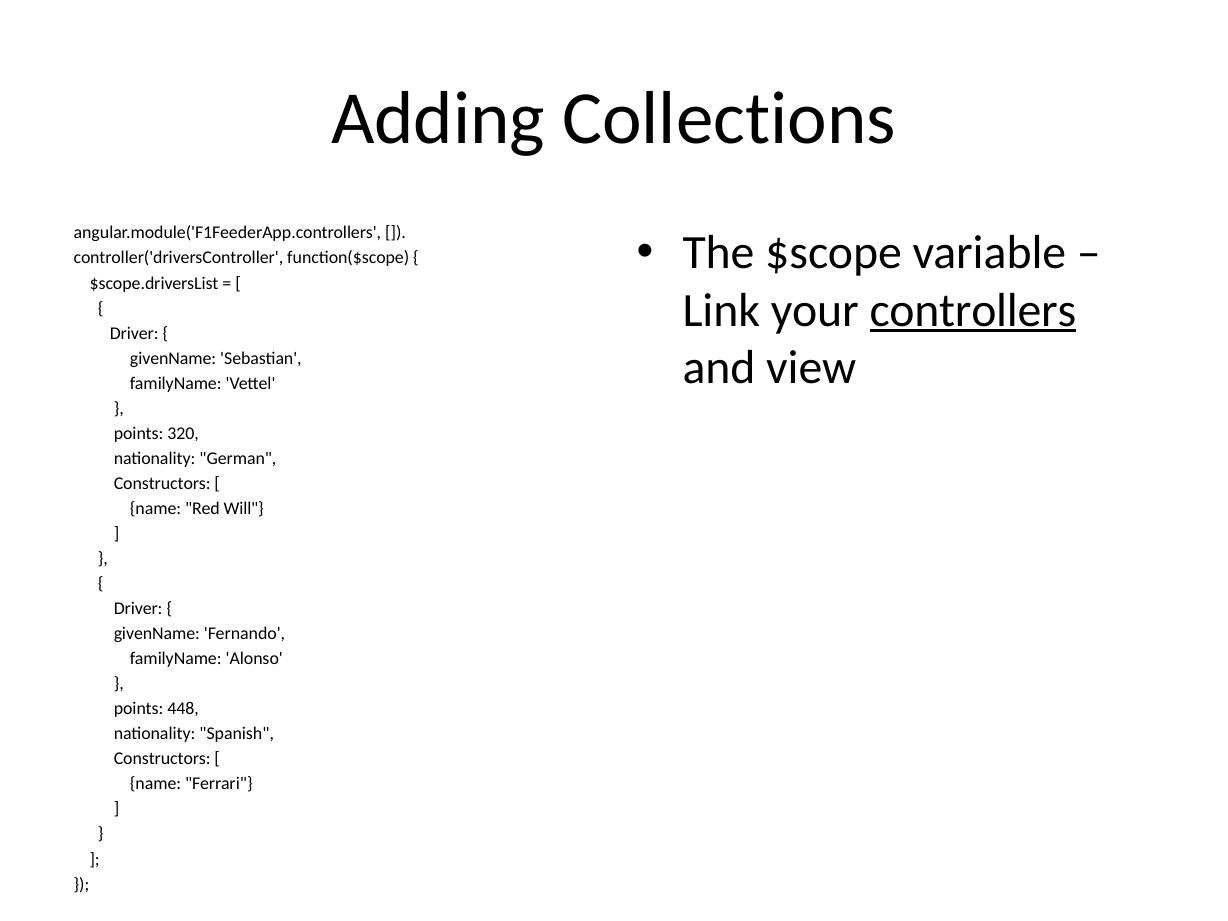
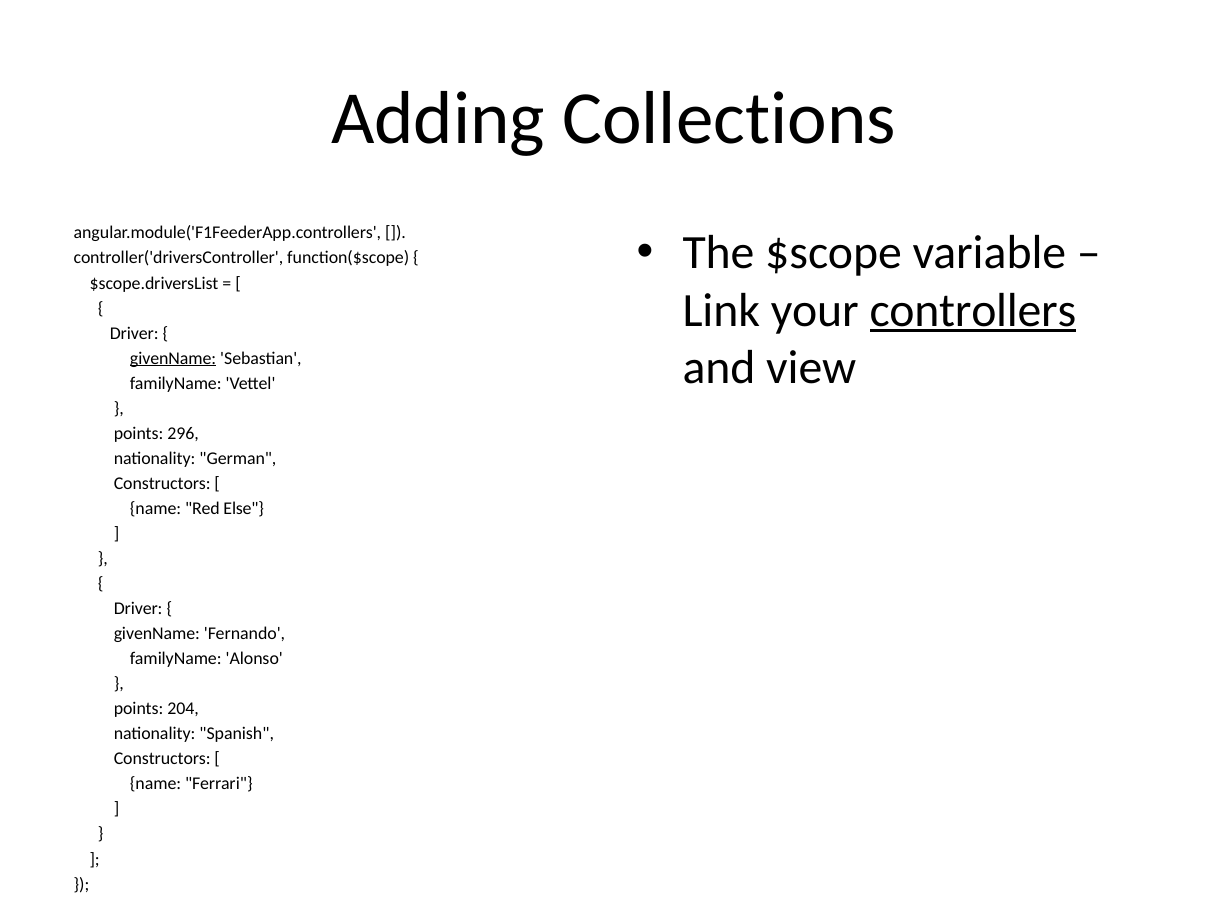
givenName underline: none -> present (173, 358)
320: 320 -> 296 (183, 433)
Will: Will -> Else (244, 509)
448: 448 -> 204 (183, 709)
